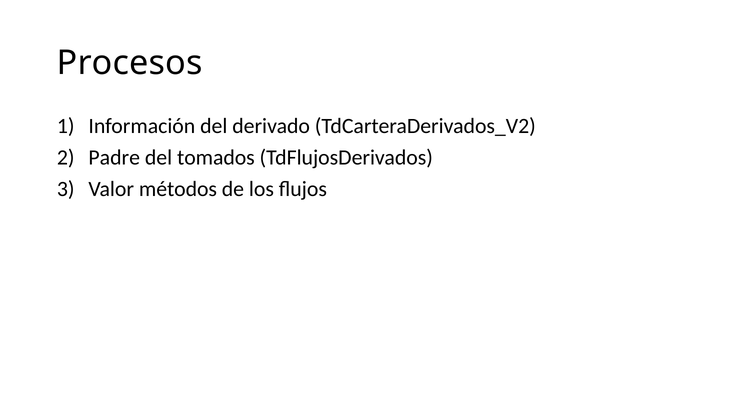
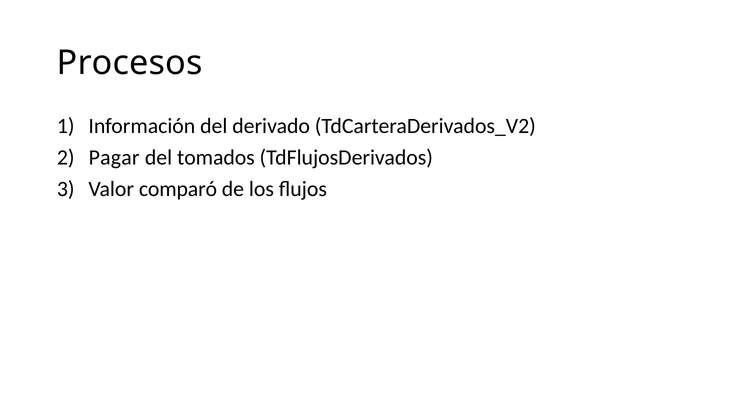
Padre: Padre -> Pagar (114, 158)
métodos: métodos -> comparó (178, 189)
